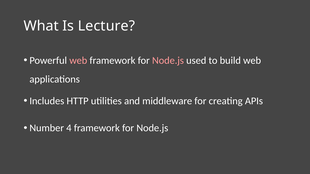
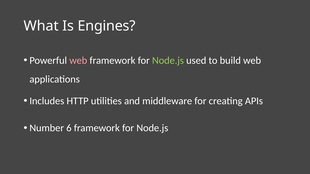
Lecture: Lecture -> Engines (107, 26)
Node.js colour: pink -> light green (168, 61)
4: 4 -> 6 (69, 128)
